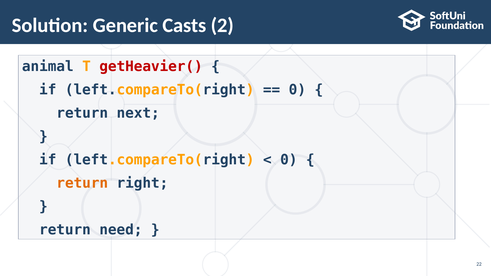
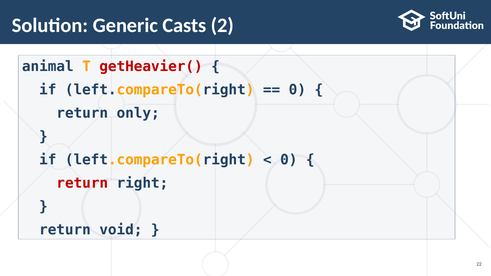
next: next -> only (138, 113)
return colour: orange -> red (82, 183)
need: need -> void (121, 230)
